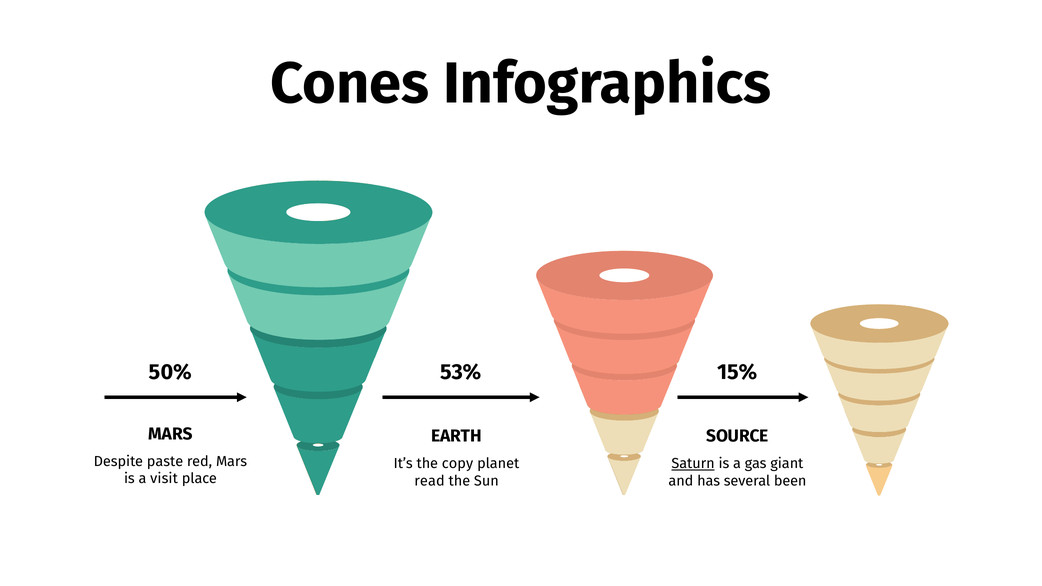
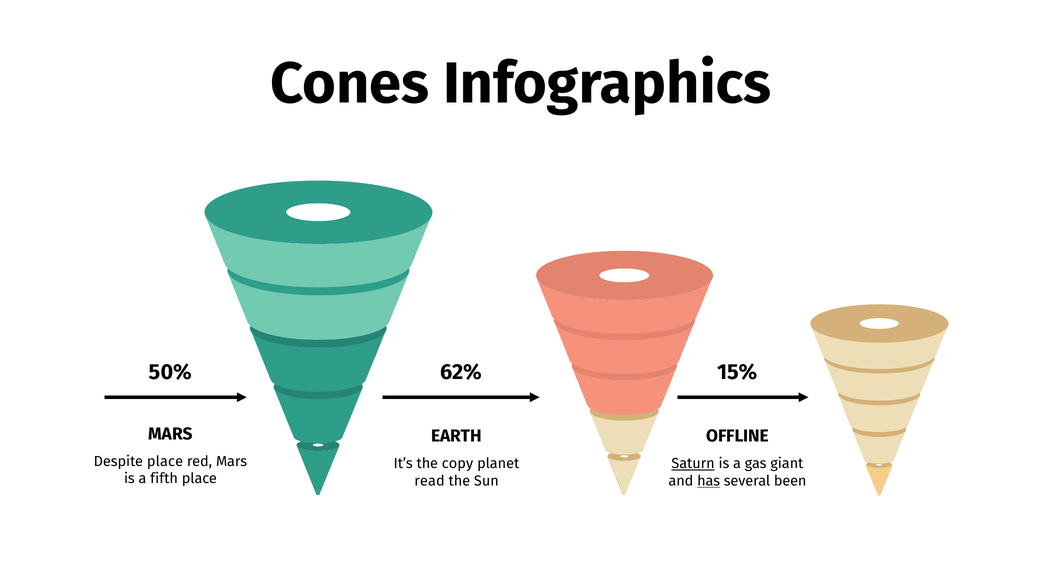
53%: 53% -> 62% (461, 372)
SOURCE: SOURCE -> OFFLINE (737, 436)
Despite paste: paste -> place (165, 461)
visit: visit -> fifth (164, 479)
has underline: none -> present (709, 481)
